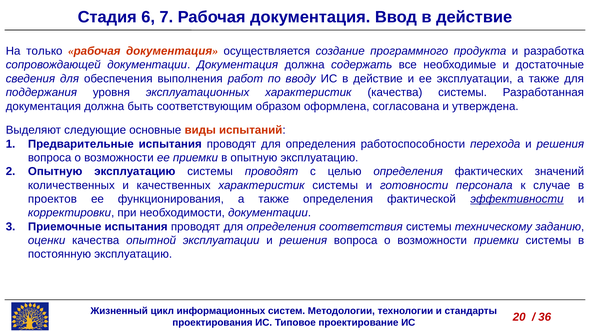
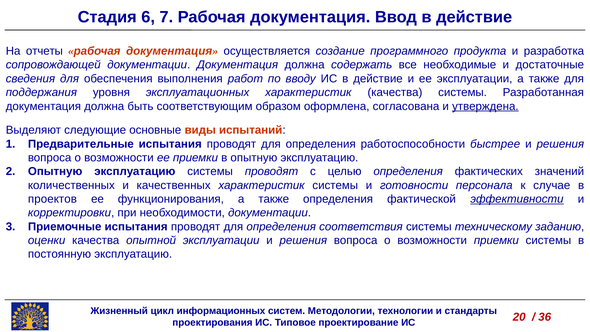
только: только -> отчеты (44, 51)
утверждена underline: none -> present (485, 106)
перехода: перехода -> быстрее (495, 144)
